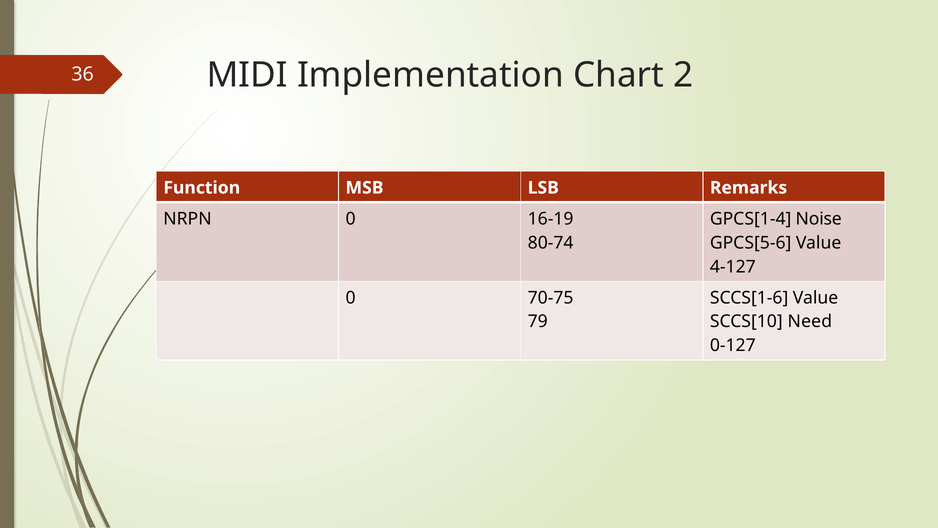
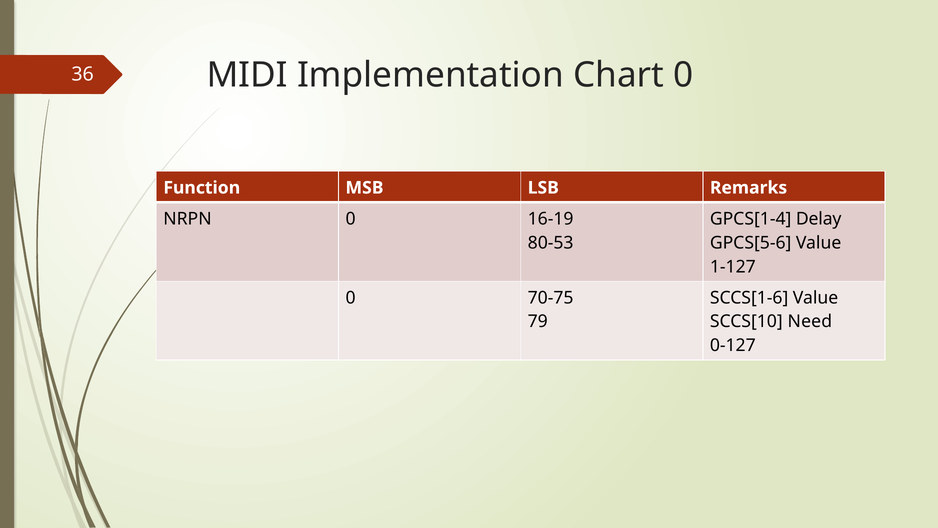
Chart 2: 2 -> 0 (683, 75)
Noise: Noise -> Delay (819, 219)
80-74: 80-74 -> 80-53 (551, 243)
4-127: 4-127 -> 1-127 (733, 267)
